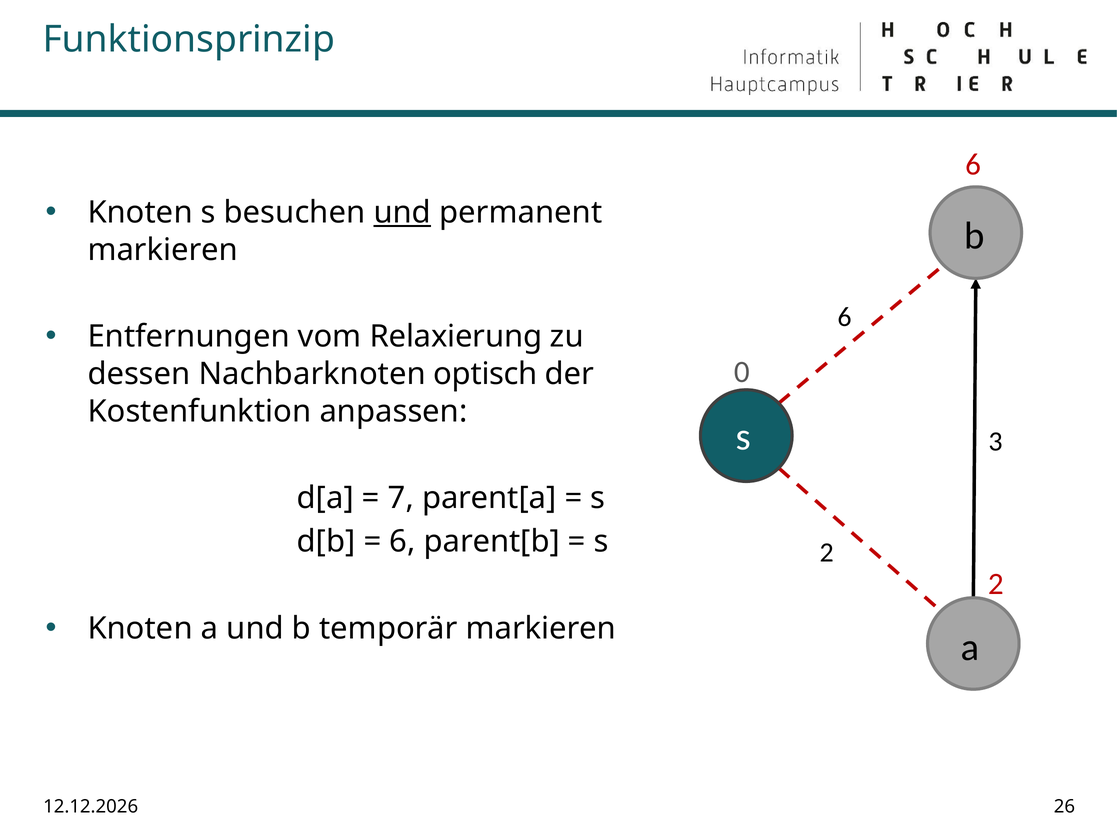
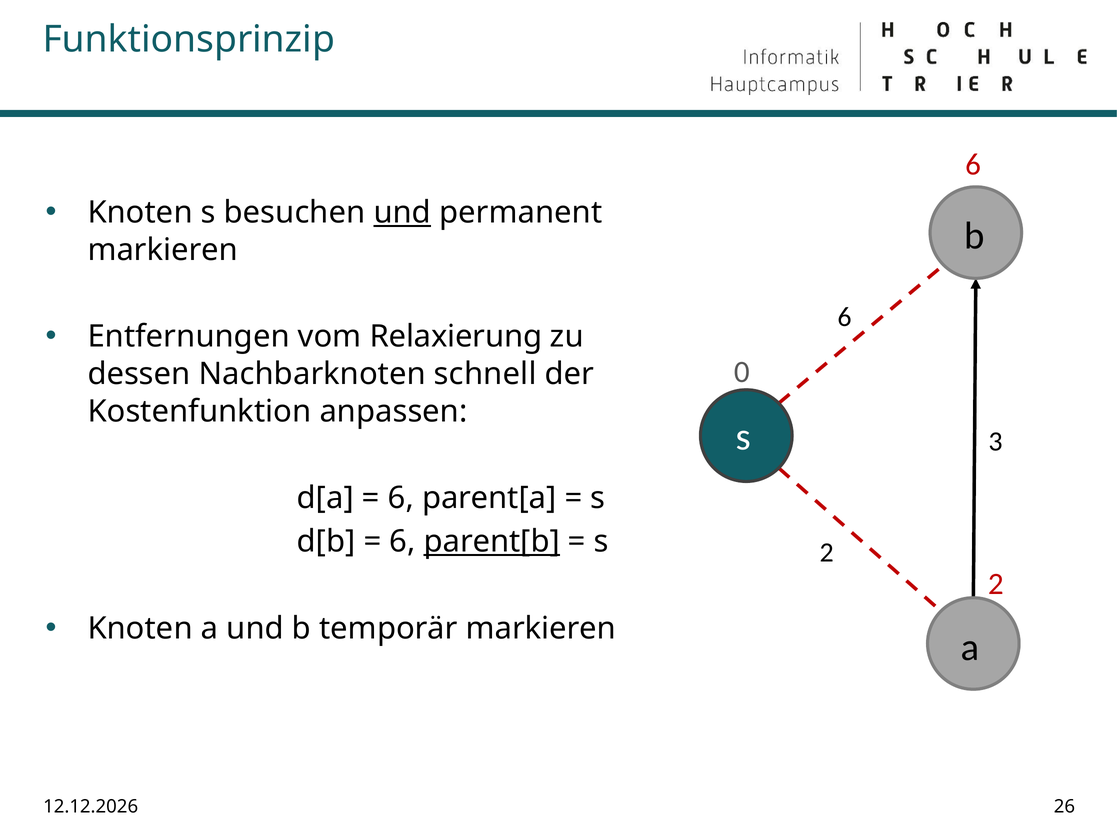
optisch: optisch -> schnell (485, 374)
7: 7 -> 6 (401, 498)
parent[b underline: none -> present (492, 541)
